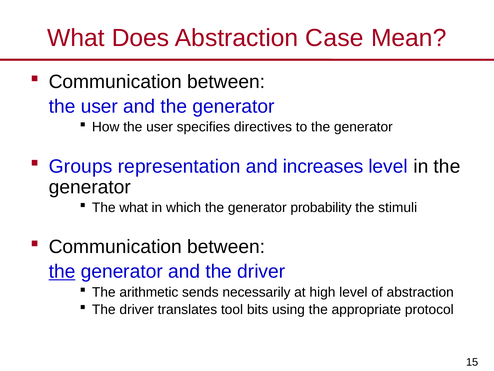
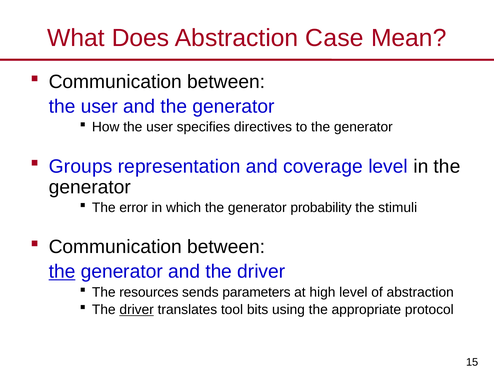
increases: increases -> coverage (323, 166)
The what: what -> error (134, 207)
arithmetic: arithmetic -> resources (149, 292)
necessarily: necessarily -> parameters (257, 292)
driver underline: none -> present (137, 309)
